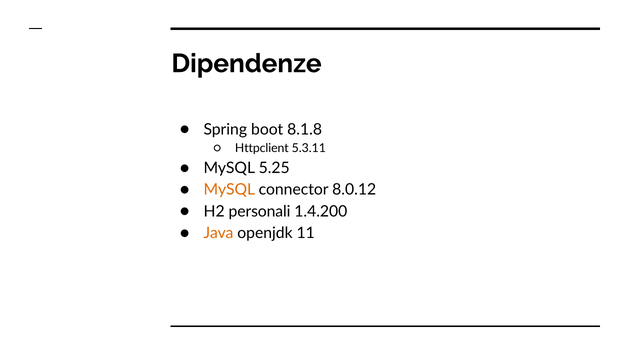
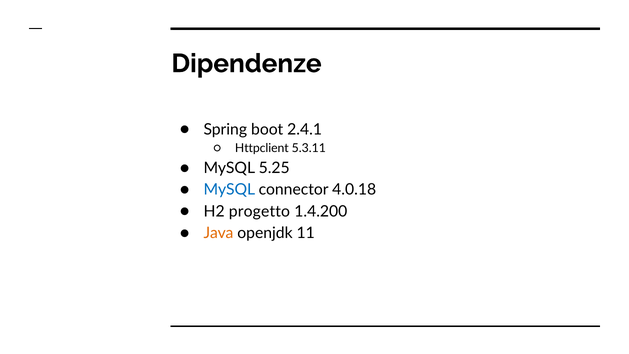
8.1.8: 8.1.8 -> 2.4.1 (305, 129)
MySQL colour: orange -> blue (229, 190)
8.0.12: 8.0.12 -> 4.0.18 (354, 190)
personali: personali -> progetto (259, 211)
